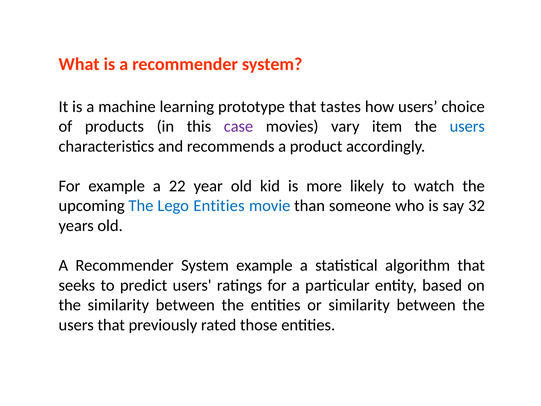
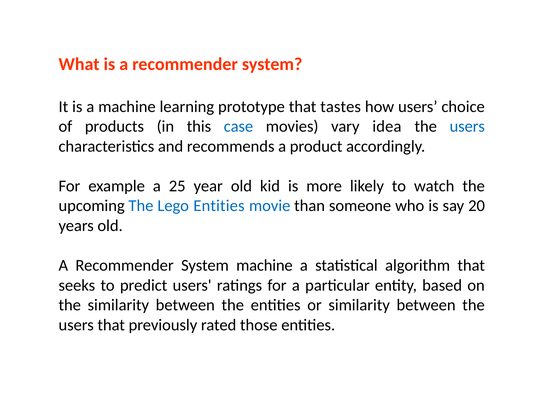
case colour: purple -> blue (238, 126)
item: item -> idea (387, 126)
22: 22 -> 25 (177, 186)
32: 32 -> 20 (477, 206)
System example: example -> machine (264, 265)
